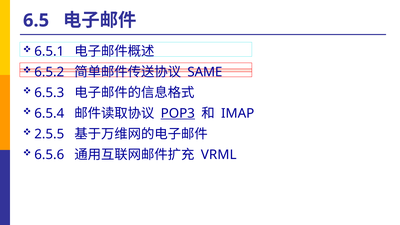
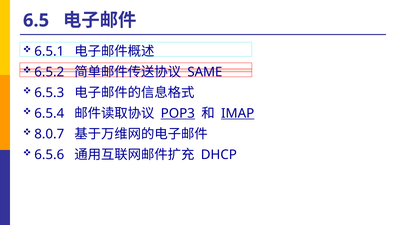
IMAP underline: none -> present (238, 113)
2.5.5: 2.5.5 -> 8.0.7 (49, 134)
VRML: VRML -> DHCP (219, 155)
